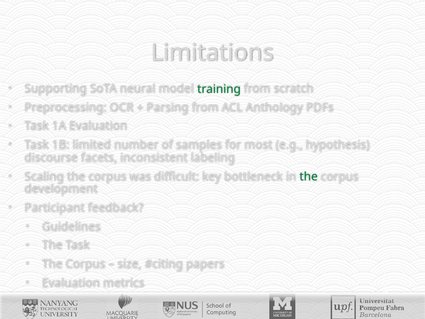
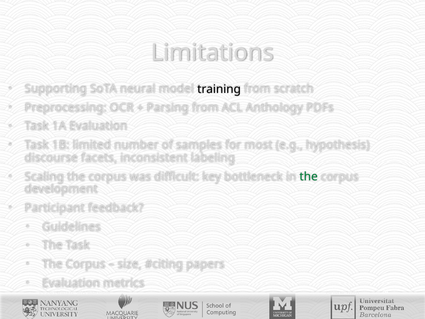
training colour: green -> black (219, 89)
